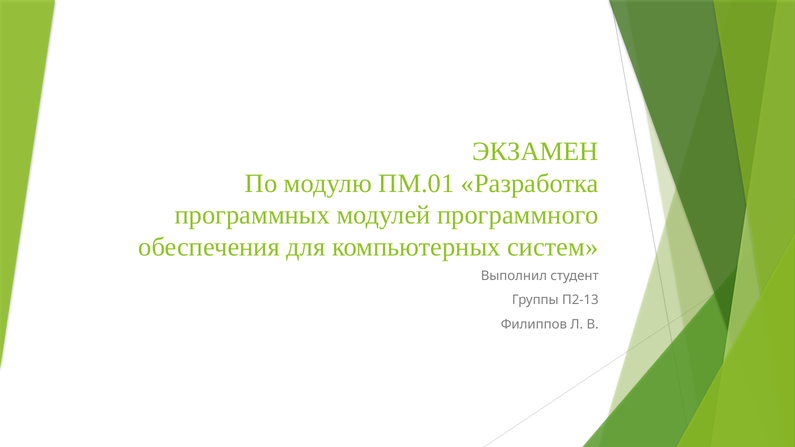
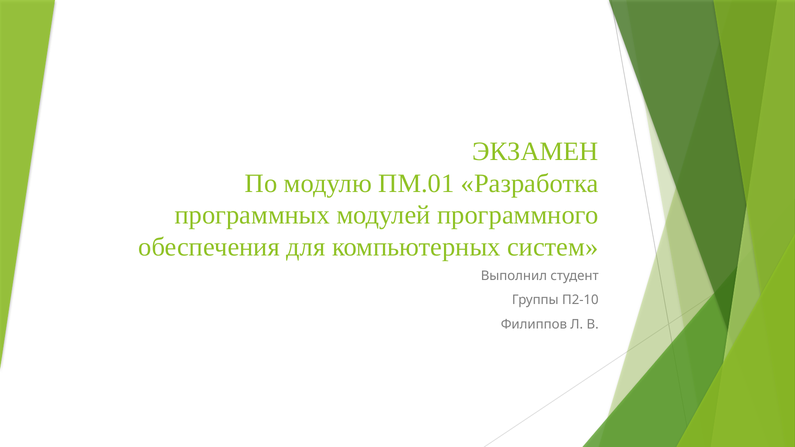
П2-13: П2-13 -> П2-10 (580, 300)
